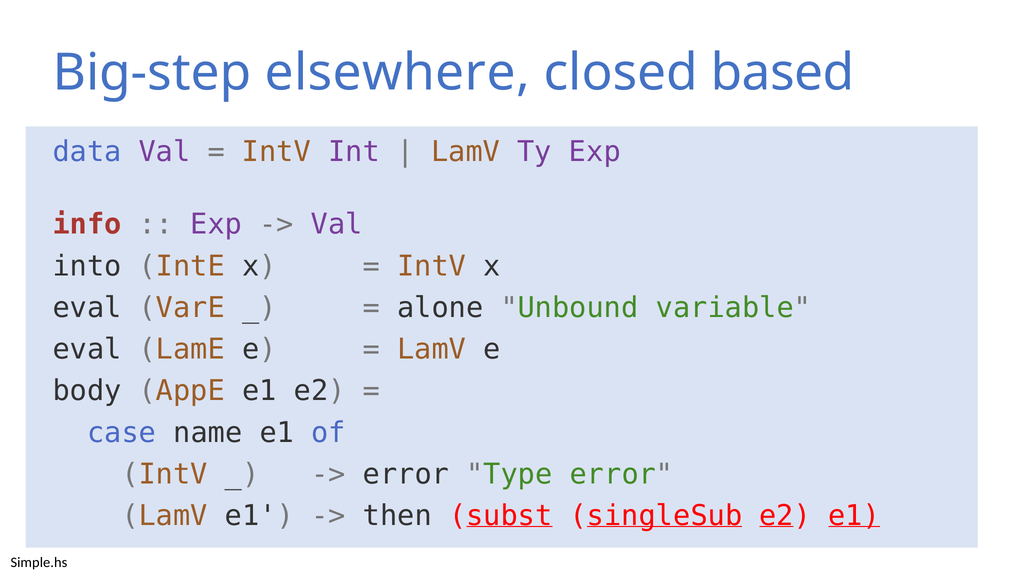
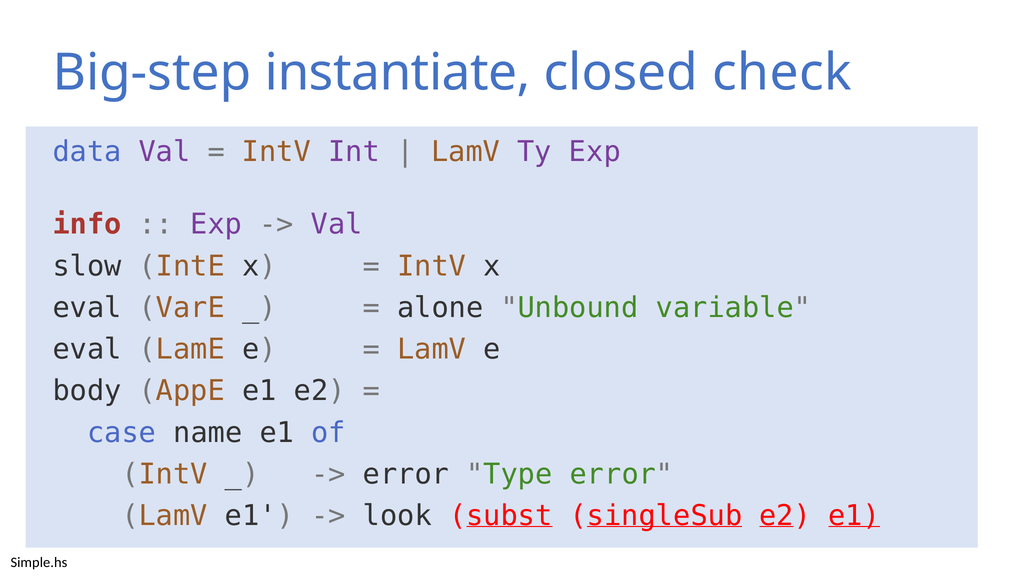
elsewhere: elsewhere -> instantiate (398, 73)
based: based -> check (782, 73)
into: into -> slow (87, 266)
then: then -> look (397, 516)
